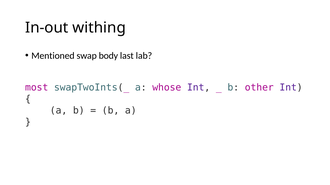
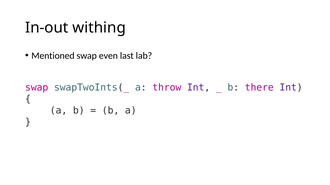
body: body -> even (108, 56)
most: most -> swap (37, 88)
whose: whose -> throw (167, 88)
other: other -> there (259, 88)
